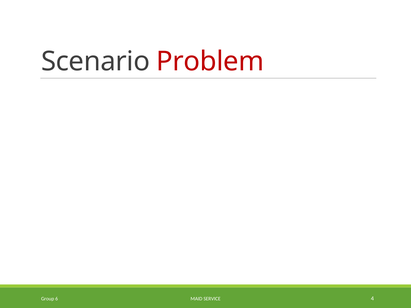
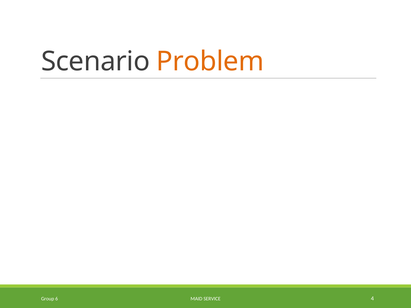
Problem colour: red -> orange (210, 61)
